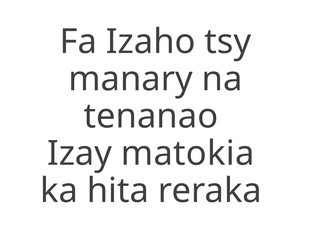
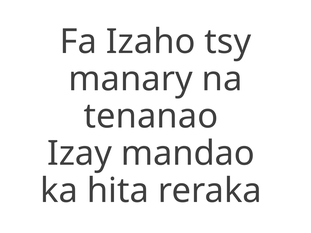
matokia: matokia -> mandao (188, 154)
